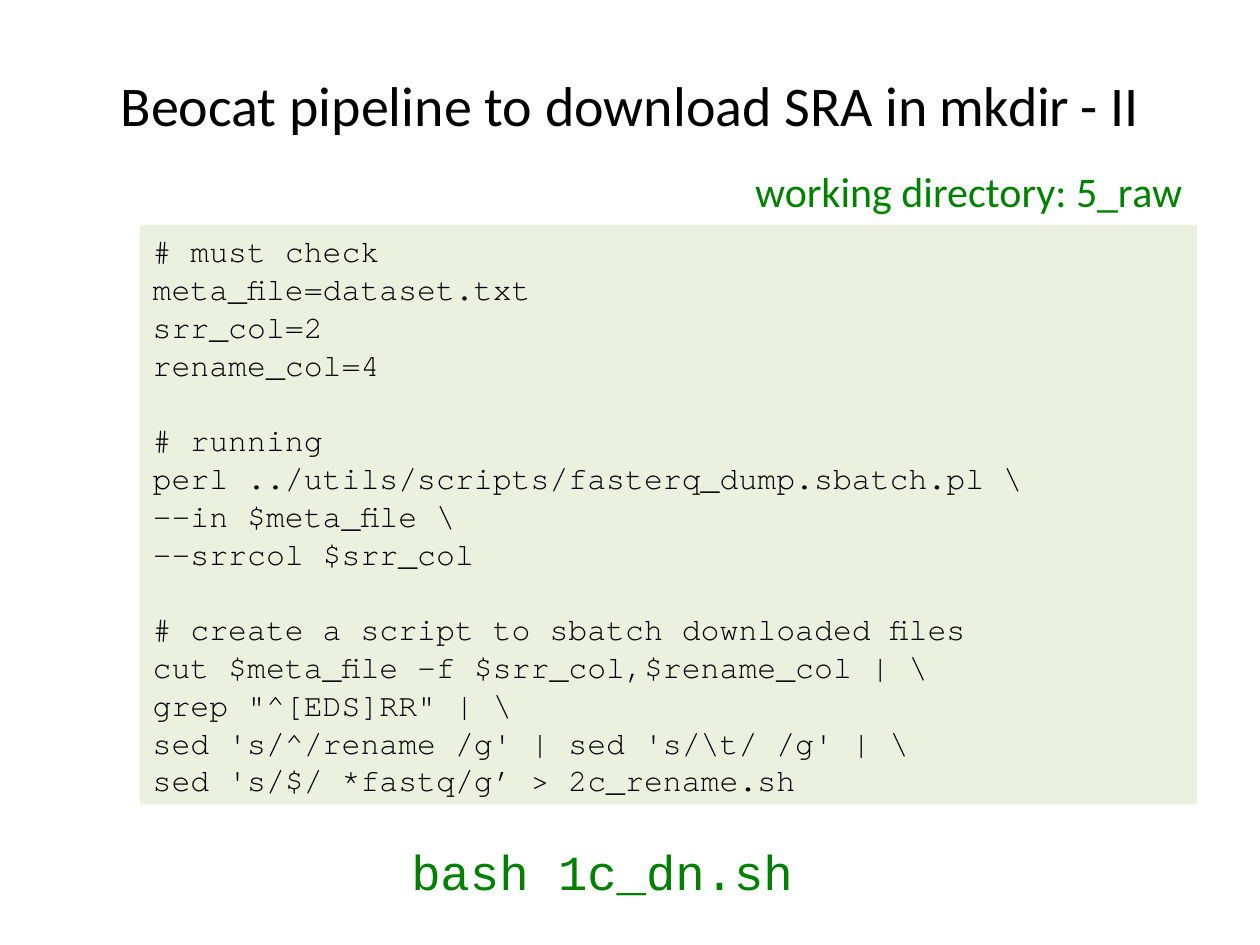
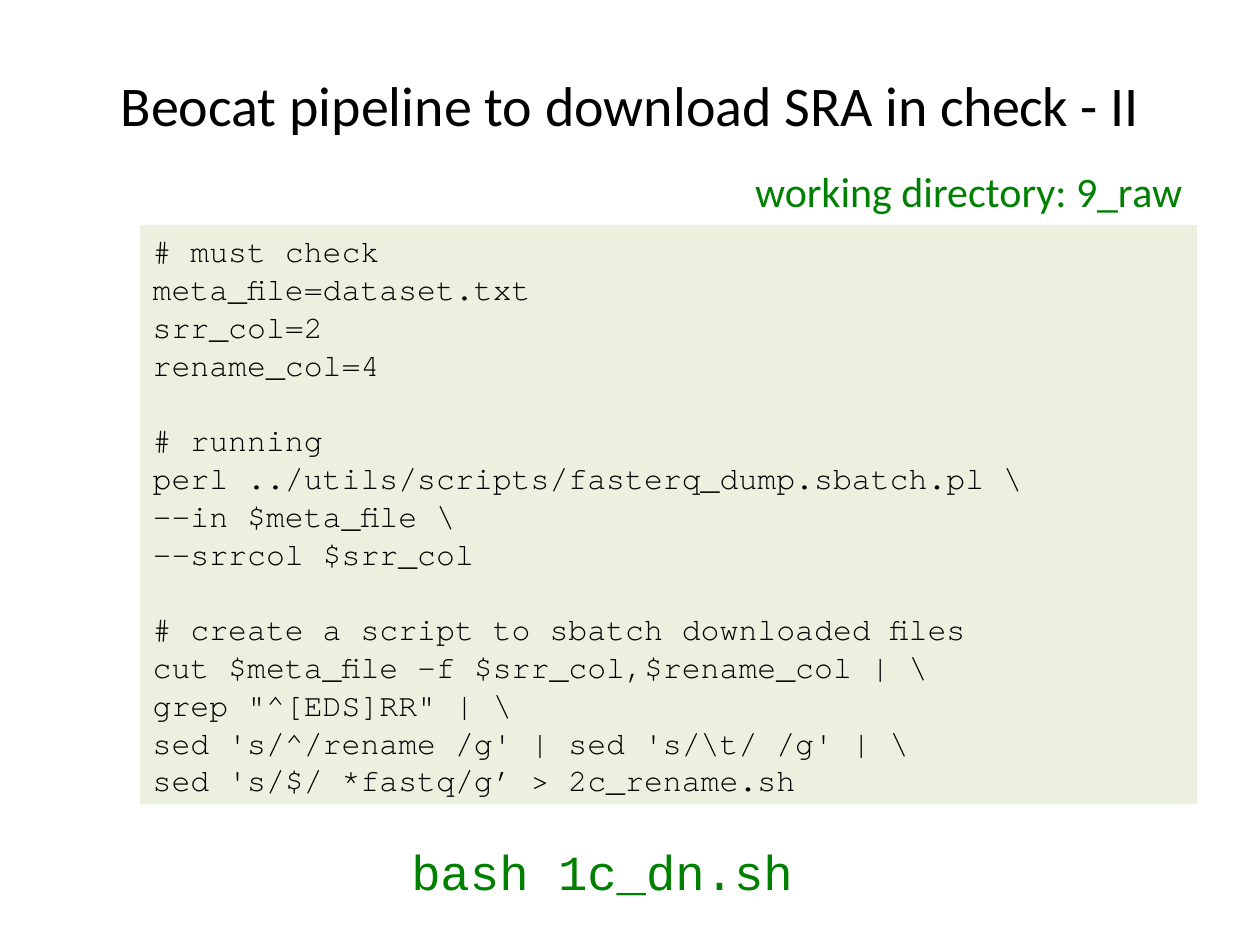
in mkdir: mkdir -> check (1004, 108)
5_raw: 5_raw -> 9_raw (1129, 193)
